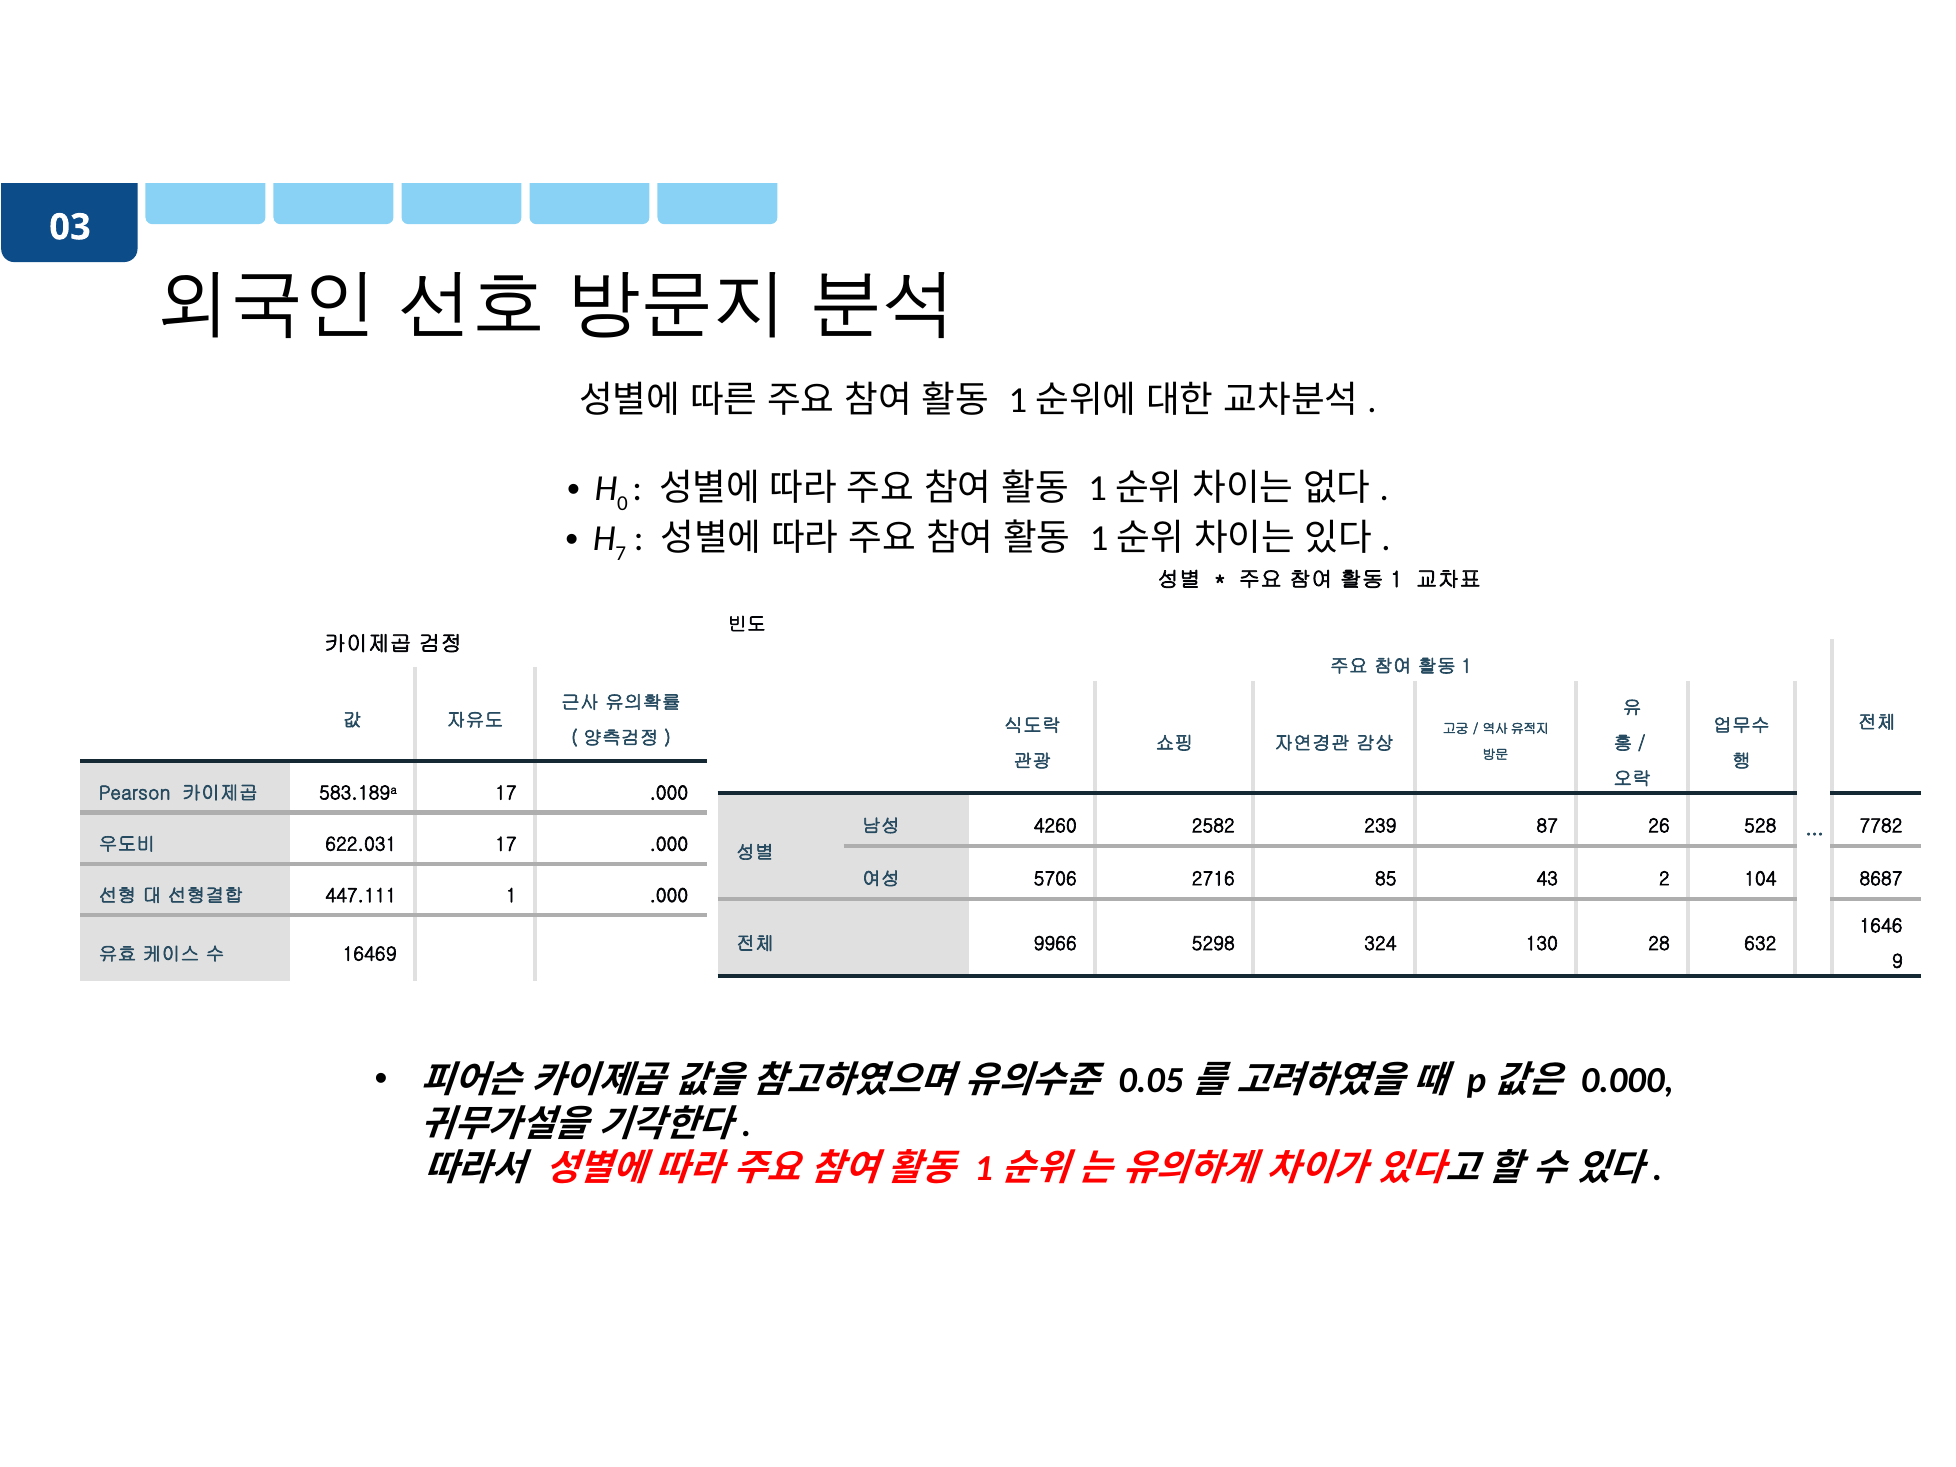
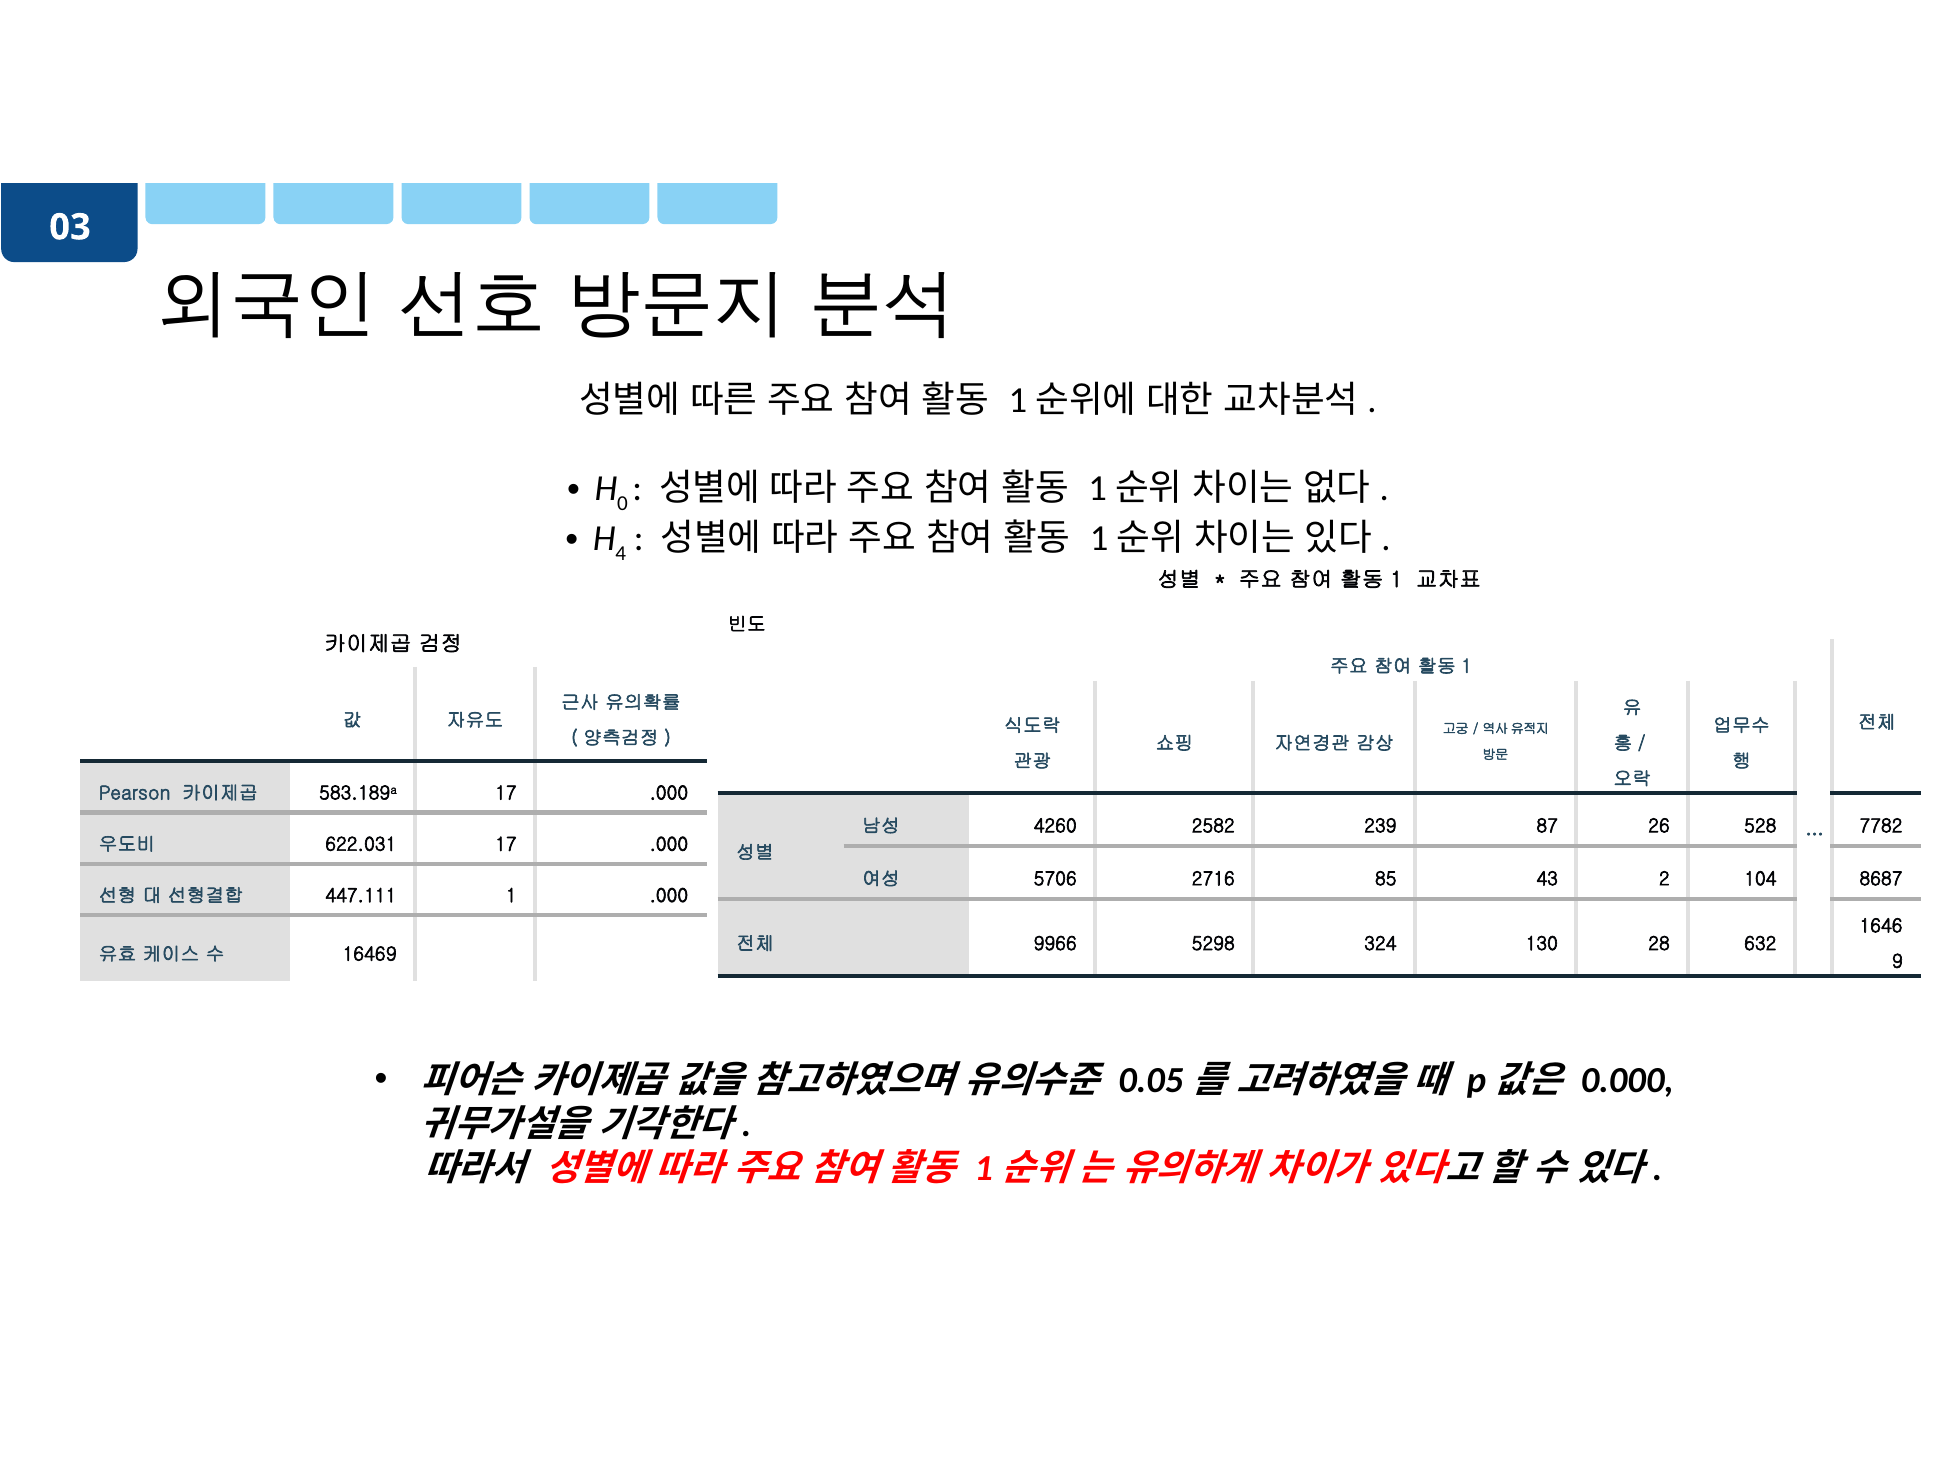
7: 7 -> 4 (621, 553)
